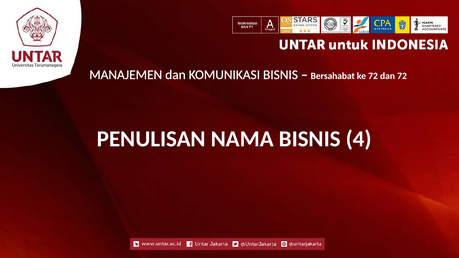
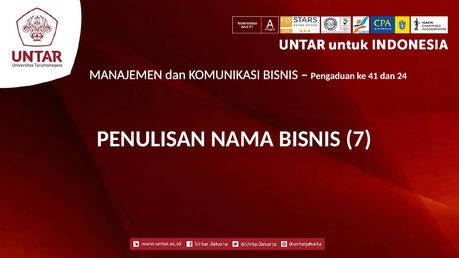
Bersahabat: Bersahabat -> Pengaduan (333, 76)
ke 72: 72 -> 41 (373, 76)
dan 72: 72 -> 24 (402, 76)
4: 4 -> 7 (359, 139)
